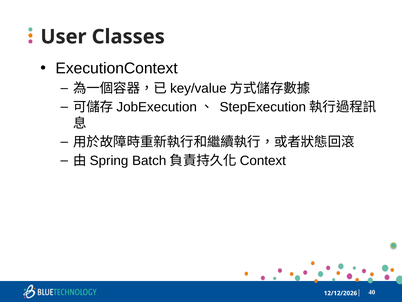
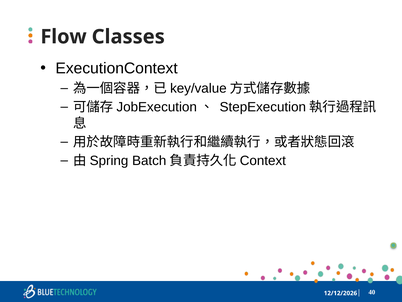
User: User -> Flow (64, 37)
